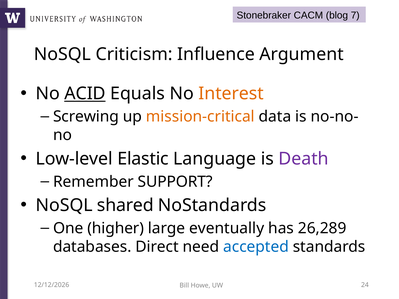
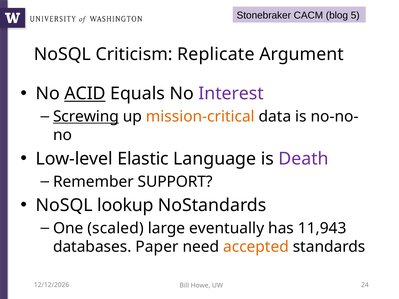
7: 7 -> 5 (355, 15)
Influence: Influence -> Replicate (216, 54)
Interest colour: orange -> purple (231, 94)
Screwing underline: none -> present (86, 117)
shared: shared -> lookup (125, 205)
higher: higher -> scaled (116, 228)
26,289: 26,289 -> 11,943 (322, 228)
Direct: Direct -> Paper (157, 247)
accepted colour: blue -> orange (256, 247)
